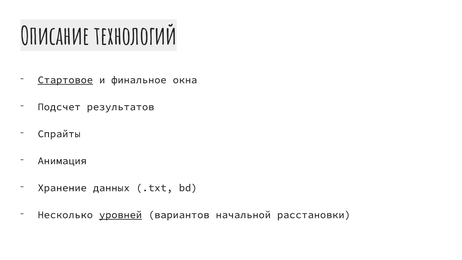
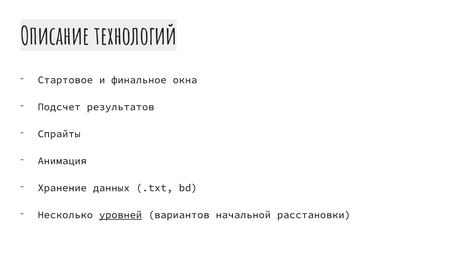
Стартовое underline: present -> none (65, 80)
